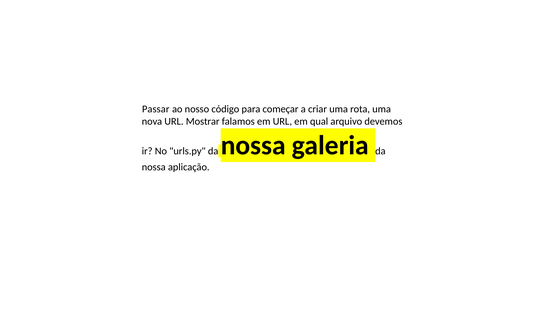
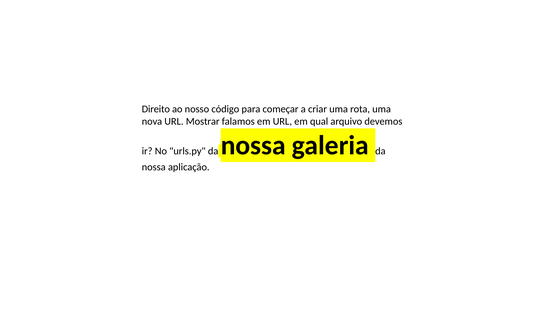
Passar: Passar -> Direito (156, 109)
